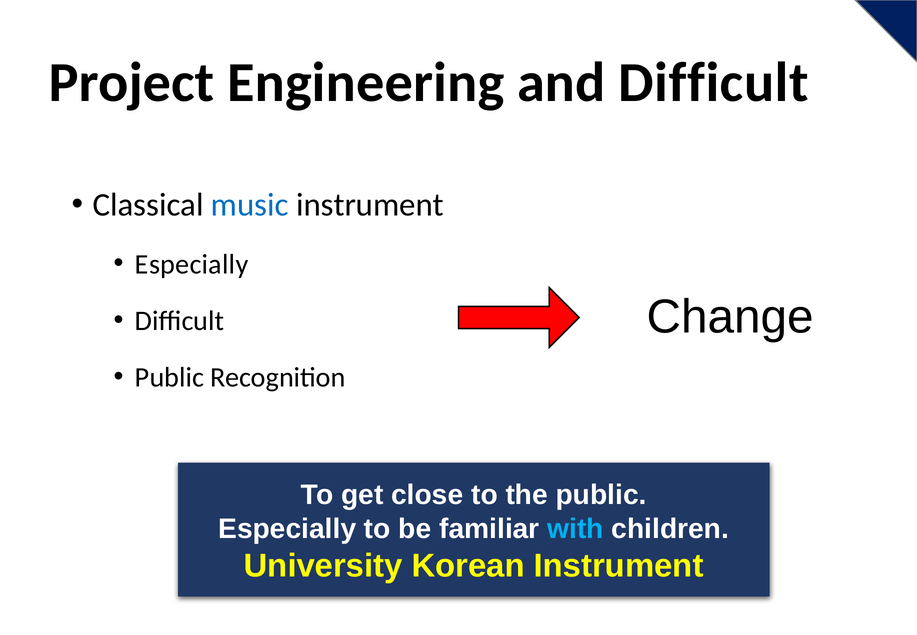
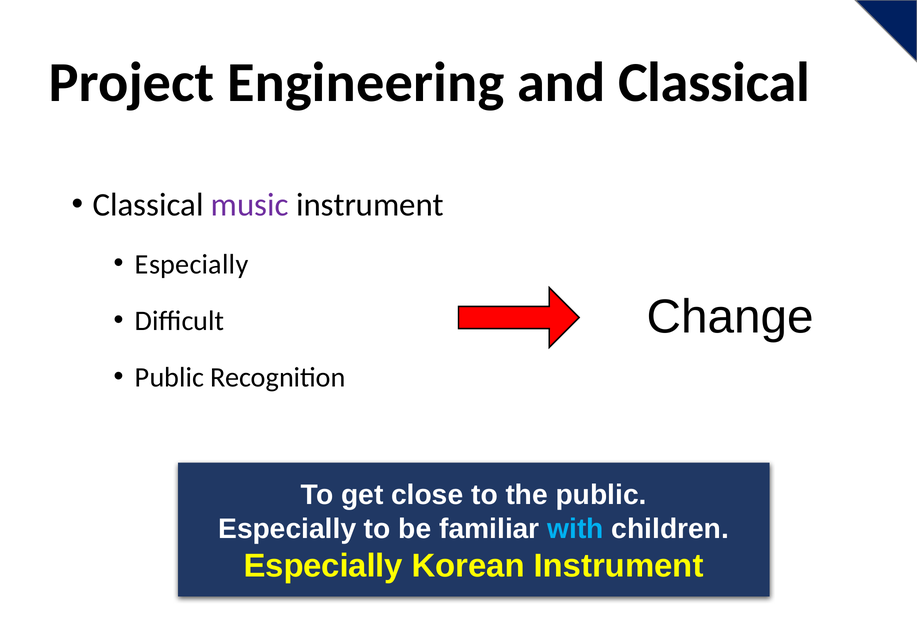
and Difficult: Difficult -> Classical (714, 83)
music colour: blue -> purple (250, 205)
University: University -> Especially (323, 566)
